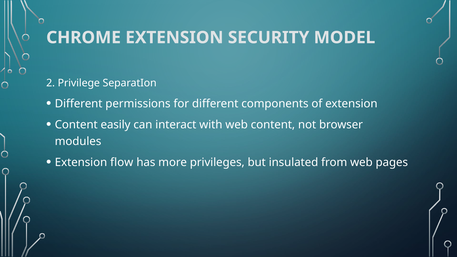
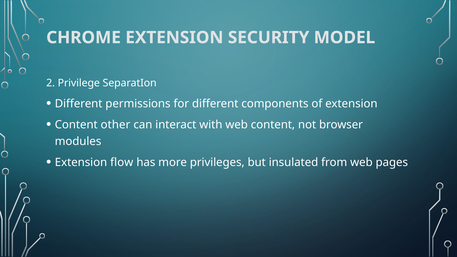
easily: easily -> other (115, 125)
